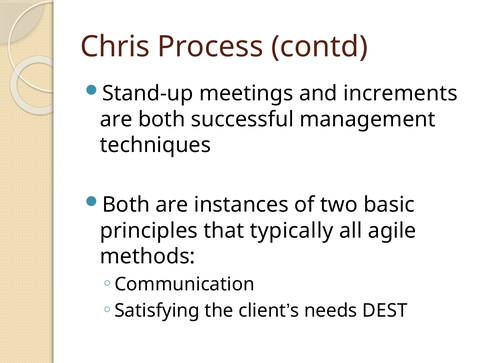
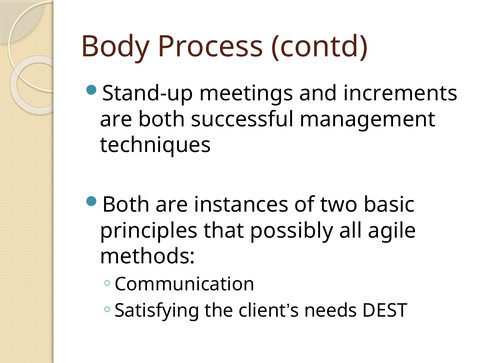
Chris: Chris -> Body (115, 47)
typically: typically -> possibly (292, 230)
